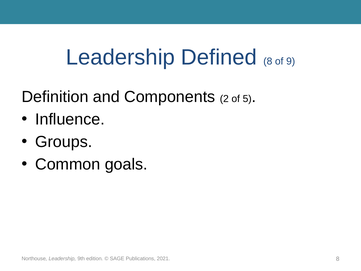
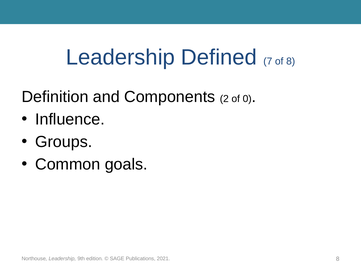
Defined 8: 8 -> 7 (268, 61)
of 9: 9 -> 8 (291, 61)
5: 5 -> 0 (247, 99)
